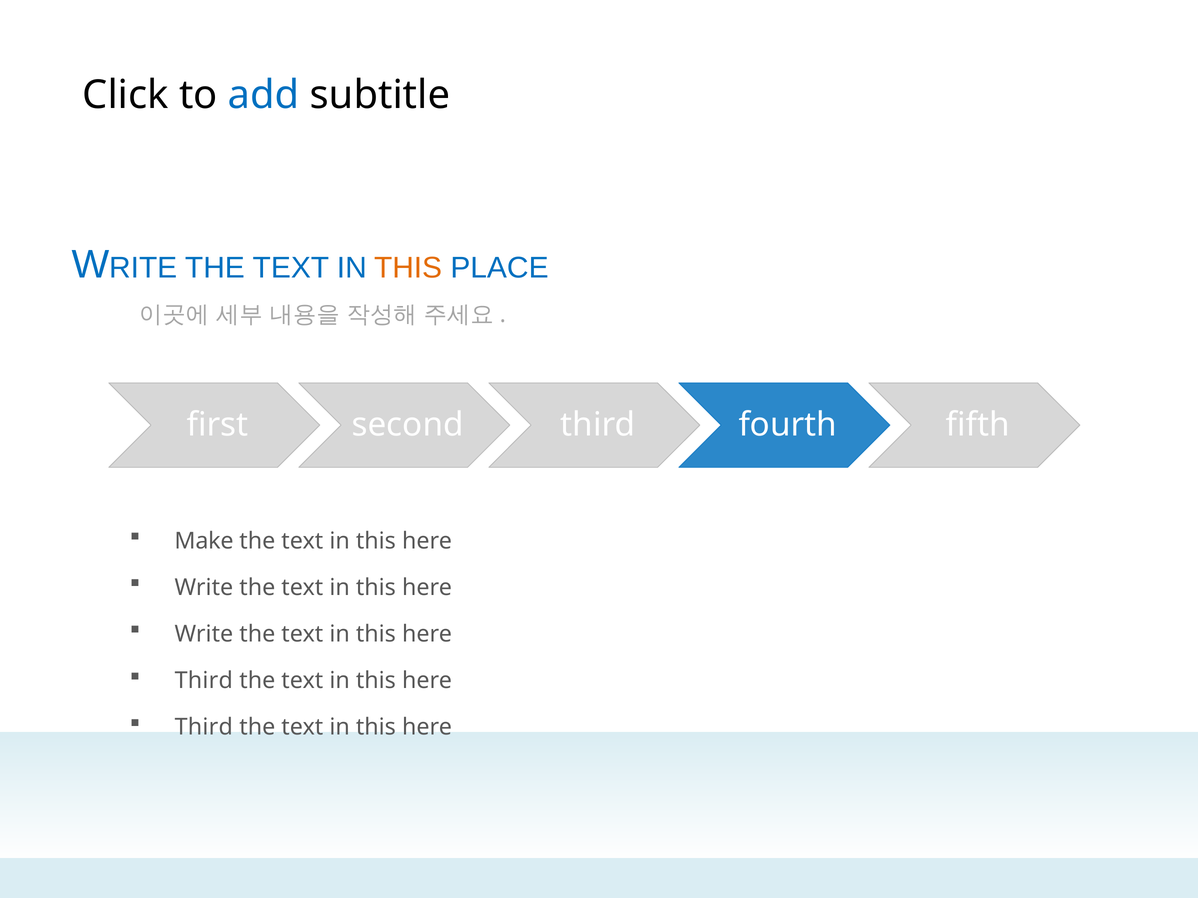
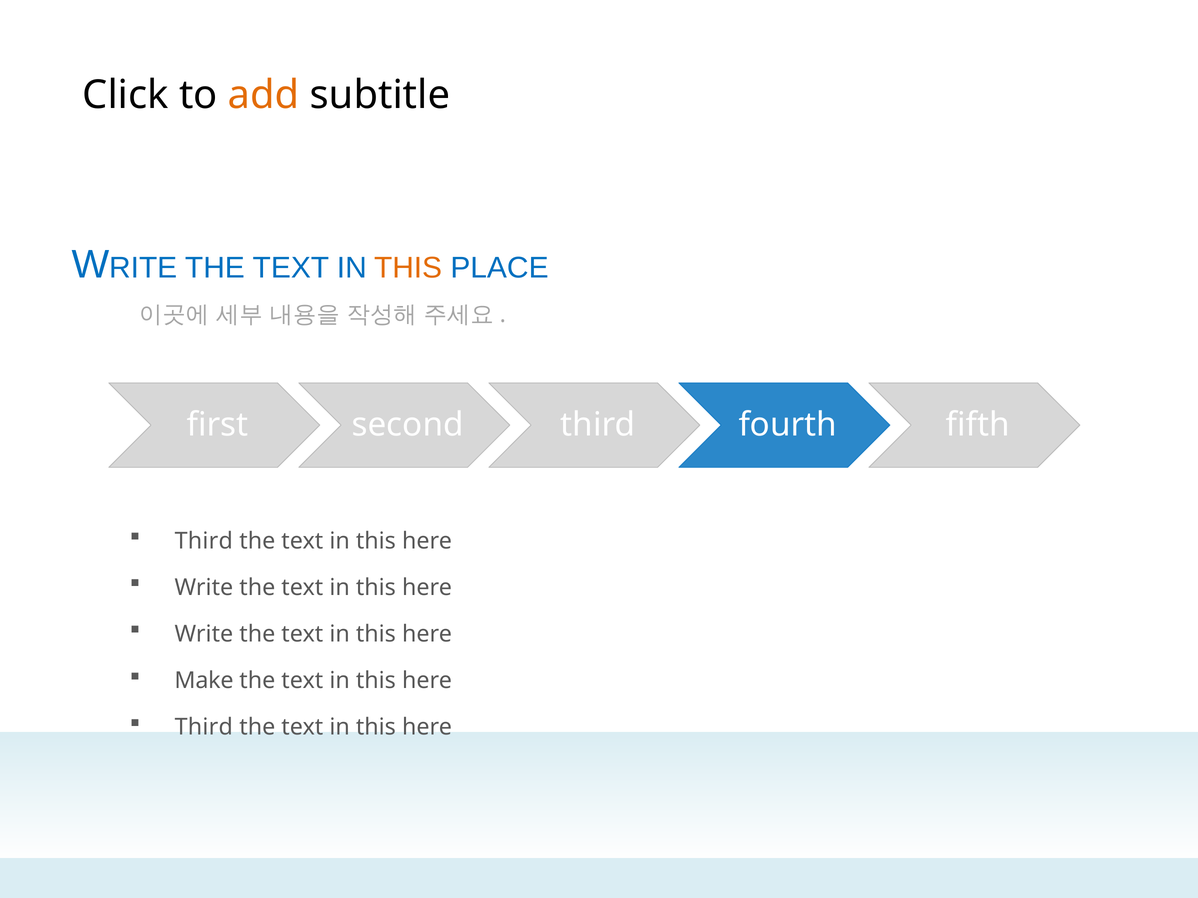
add colour: blue -> orange (264, 95)
Make: Make -> Third (204, 541)
Third: Third -> Make (204, 681)
